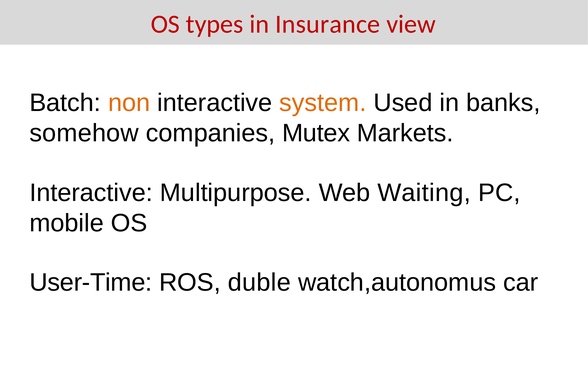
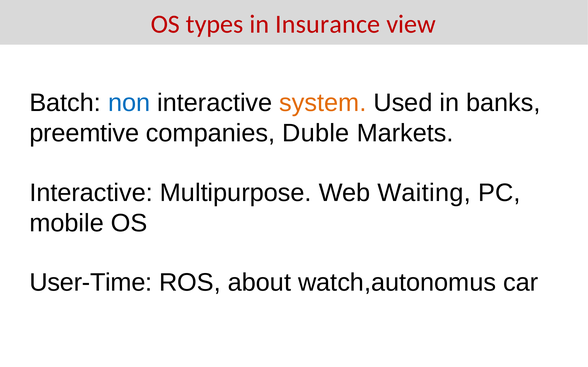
non colour: orange -> blue (129, 103)
somehow: somehow -> preemtive (84, 133)
Mutex: Mutex -> Duble (316, 133)
duble: duble -> about (259, 283)
